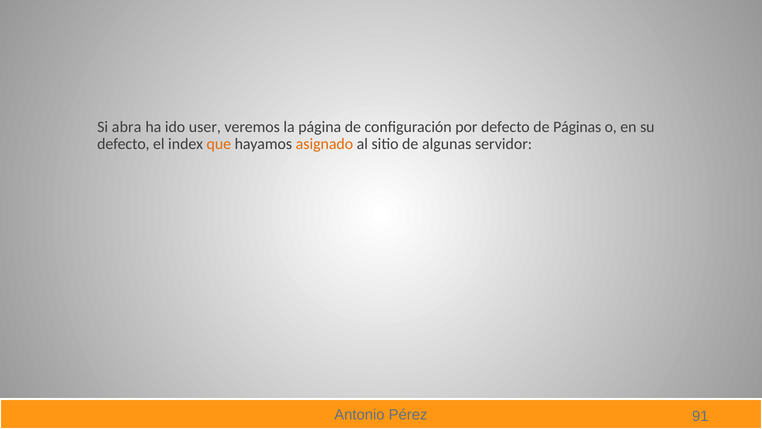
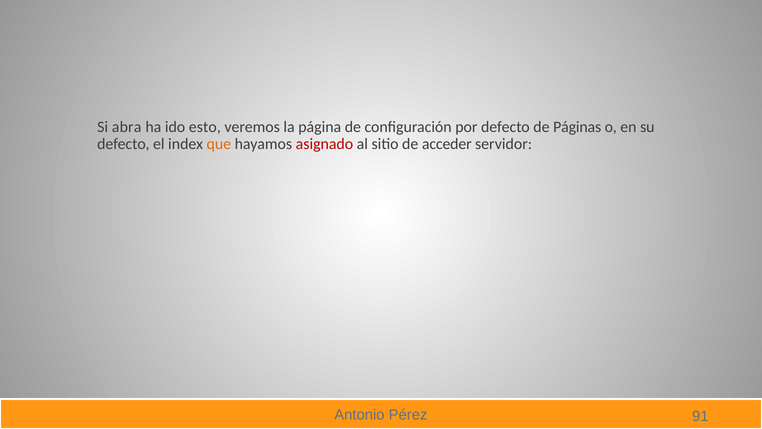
user: user -> esto (205, 127)
asignado colour: orange -> red (324, 144)
algunas: algunas -> acceder (447, 144)
